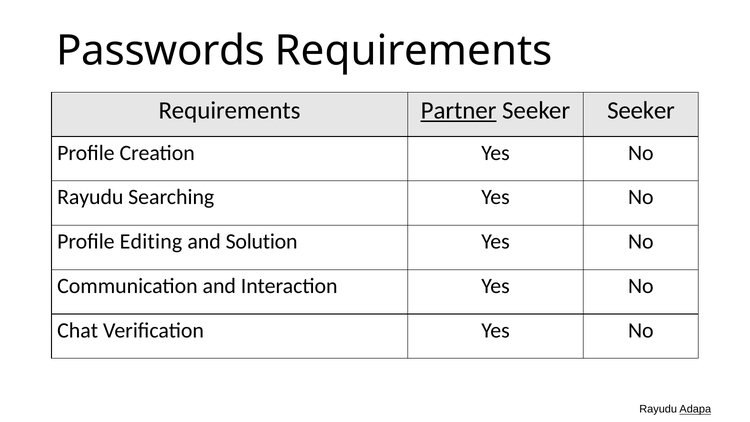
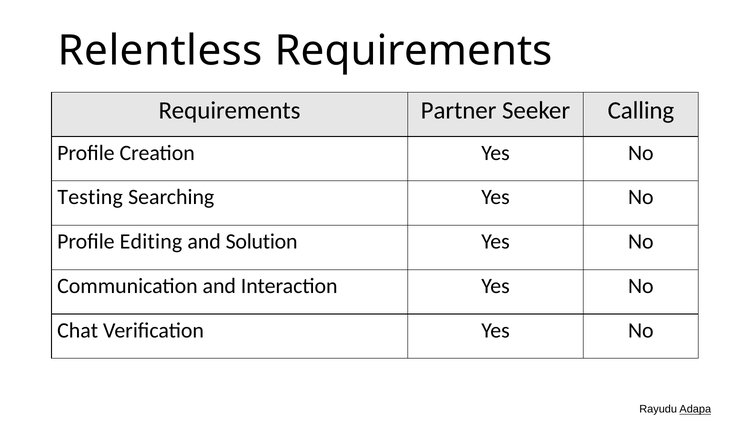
Passwords: Passwords -> Relentless (160, 51)
Partner underline: present -> none (459, 110)
Seeker Seeker: Seeker -> Calling (641, 110)
Rayudu: Rayudu -> Testing (90, 197)
